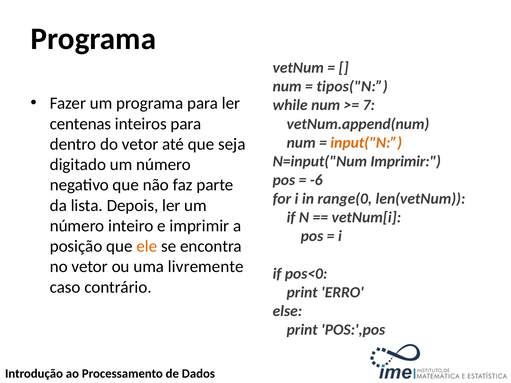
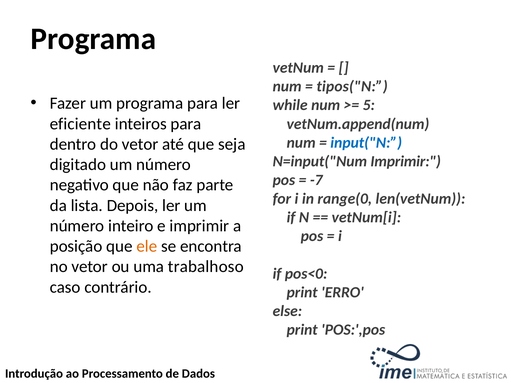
7: 7 -> 5 (369, 105)
centenas: centenas -> eficiente (80, 124)
input("N colour: orange -> blue (366, 143)
-6: -6 -> -7 (316, 180)
livremente: livremente -> trabalhoso (206, 267)
